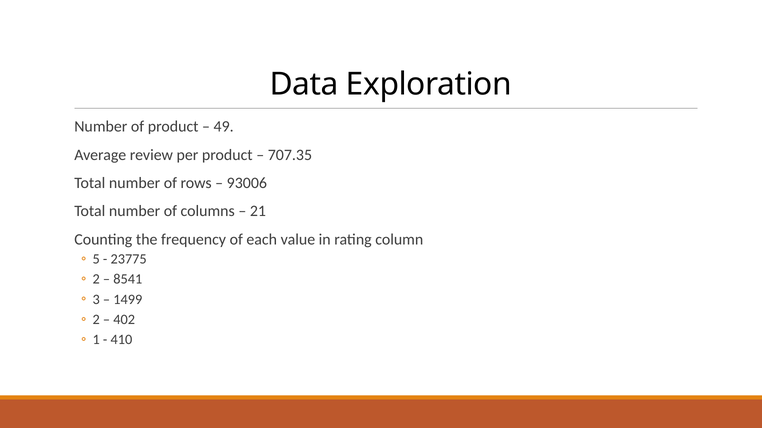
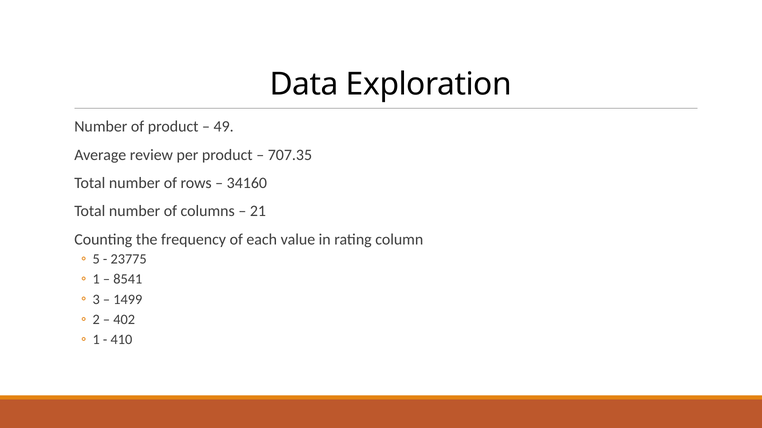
93006: 93006 -> 34160 (247, 183)
2: 2 -> 1 (96, 280)
